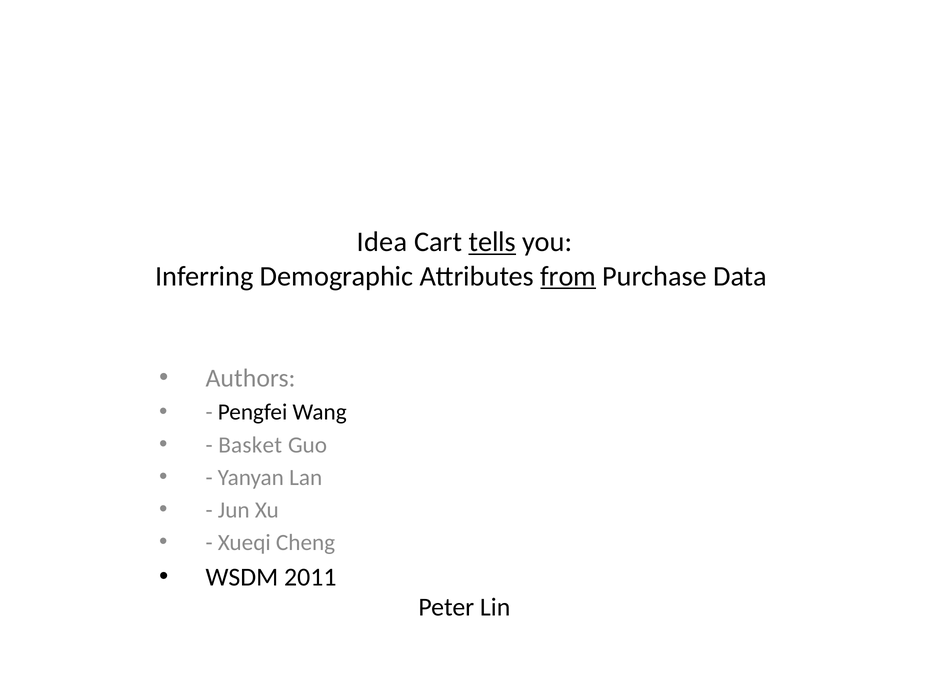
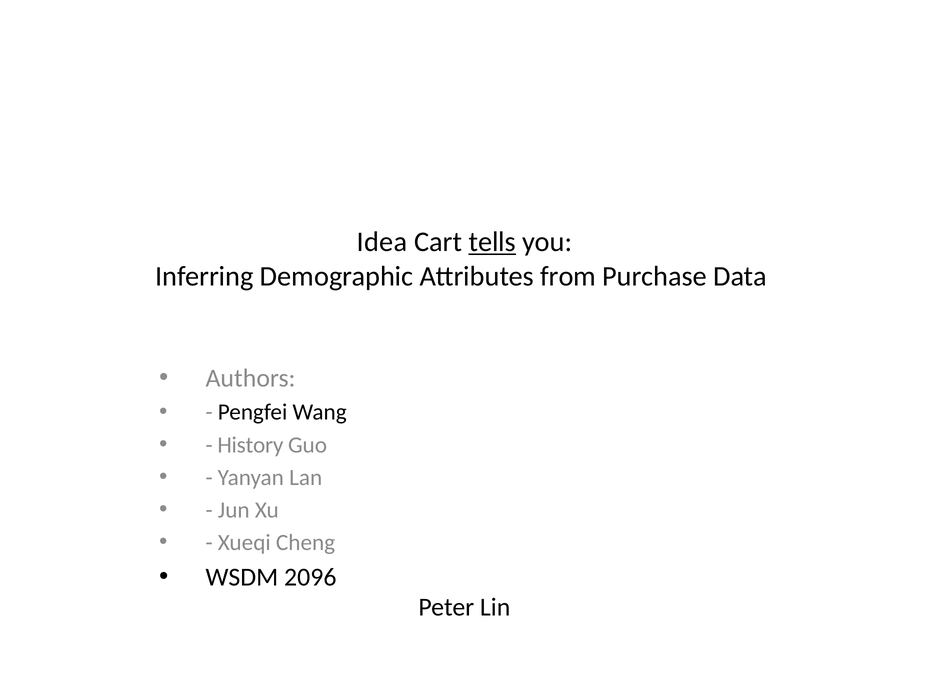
from underline: present -> none (568, 276)
Basket: Basket -> History (250, 445)
2011: 2011 -> 2096 (310, 577)
